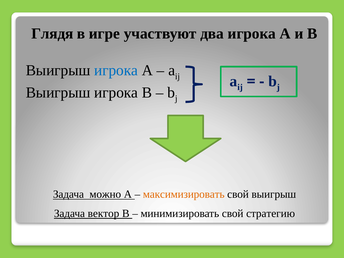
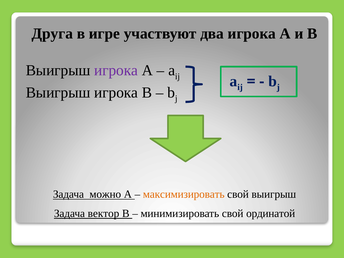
Глядя: Глядя -> Друга (52, 34)
игрока colour: blue -> purple (116, 70)
стратегию: стратегию -> ординатой (271, 214)
